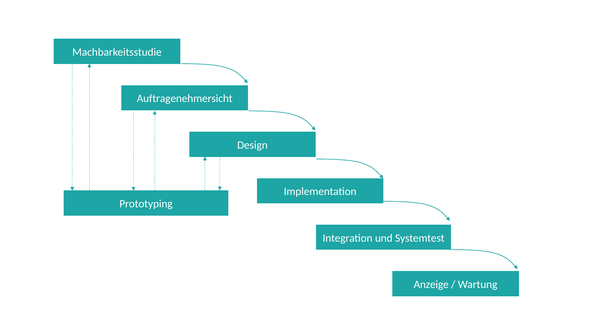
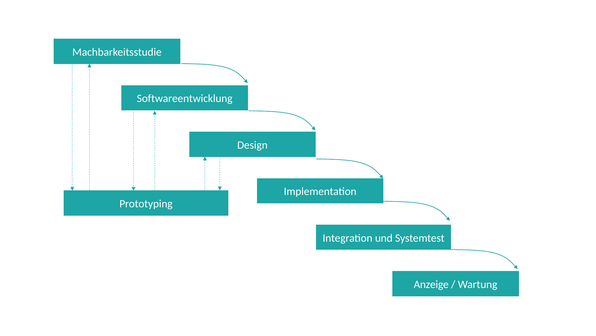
Auftragenehmersicht: Auftragenehmersicht -> Softwareentwicklung (185, 98)
